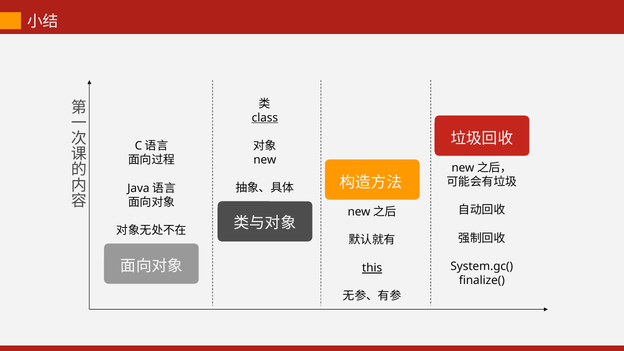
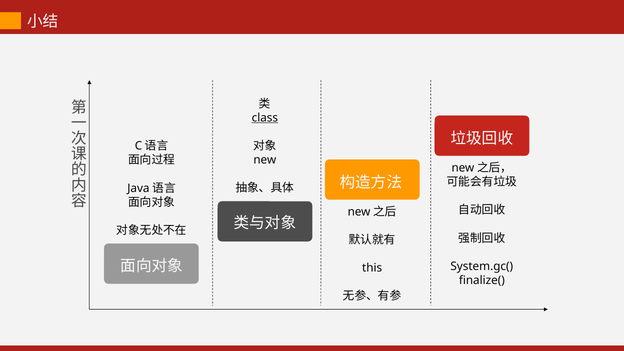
this underline: present -> none (372, 268)
